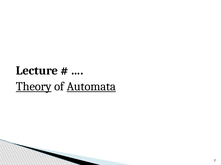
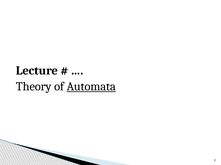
Theory underline: present -> none (34, 87)
